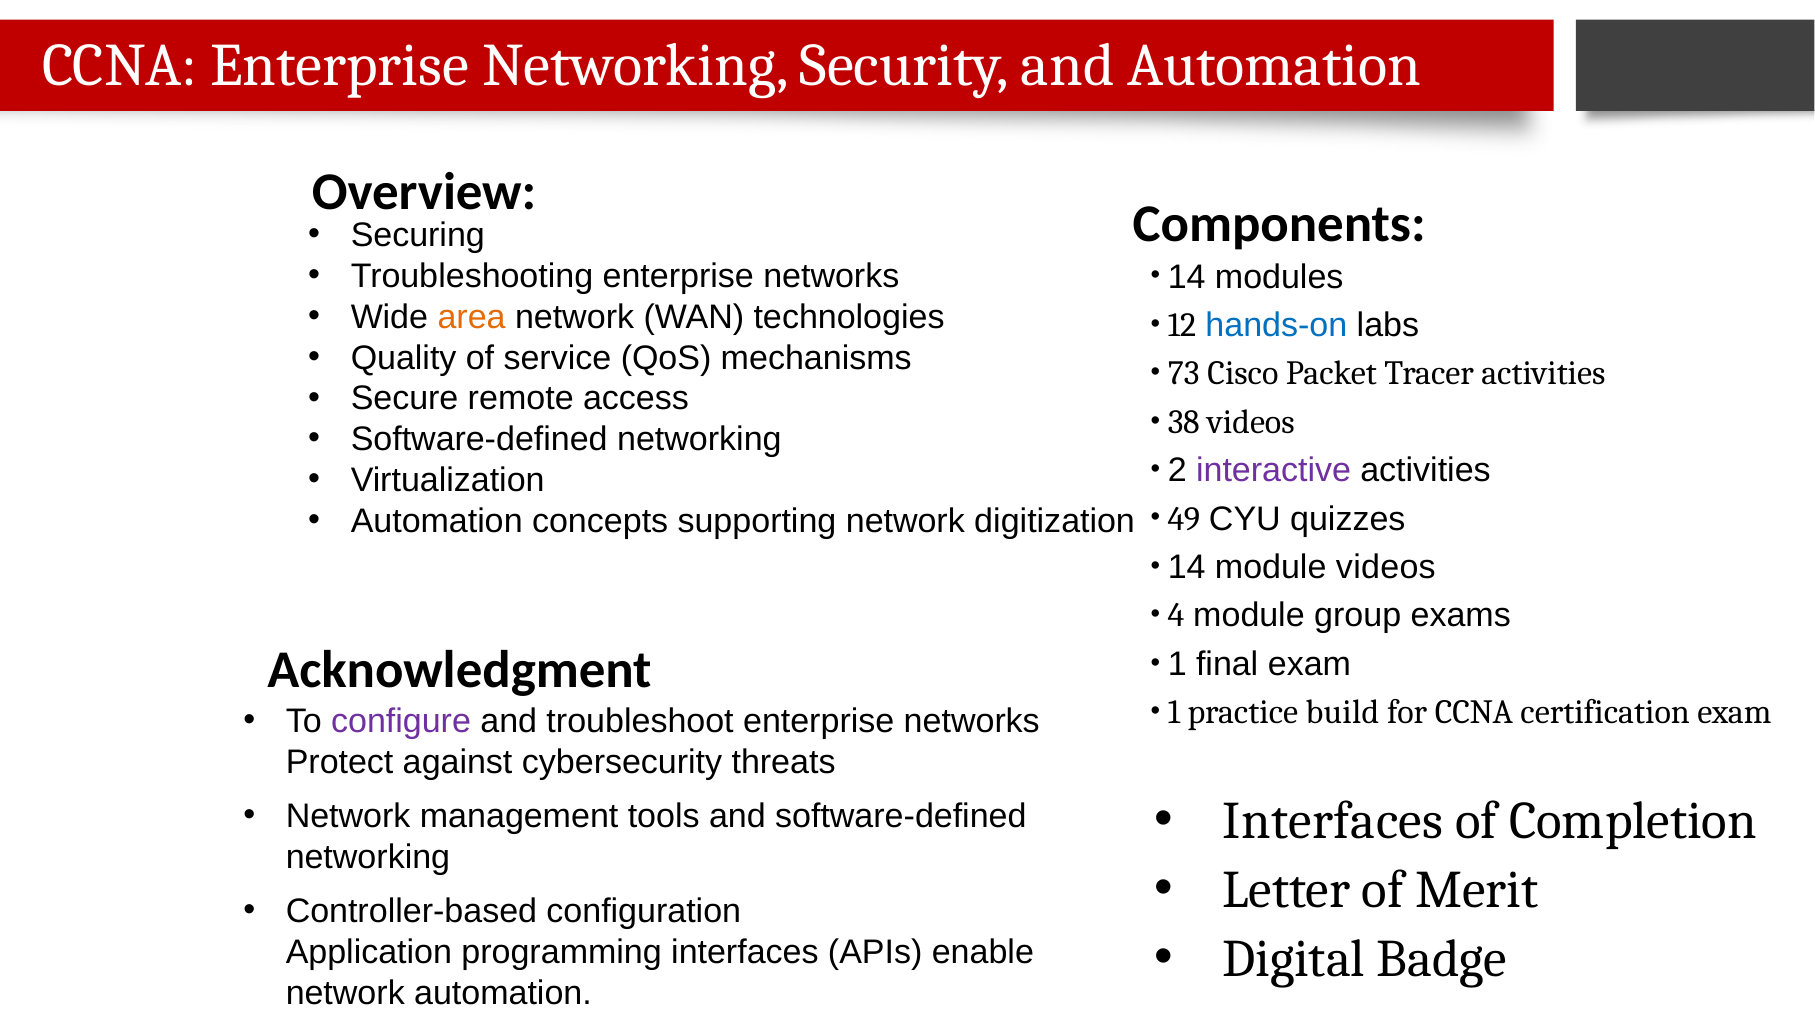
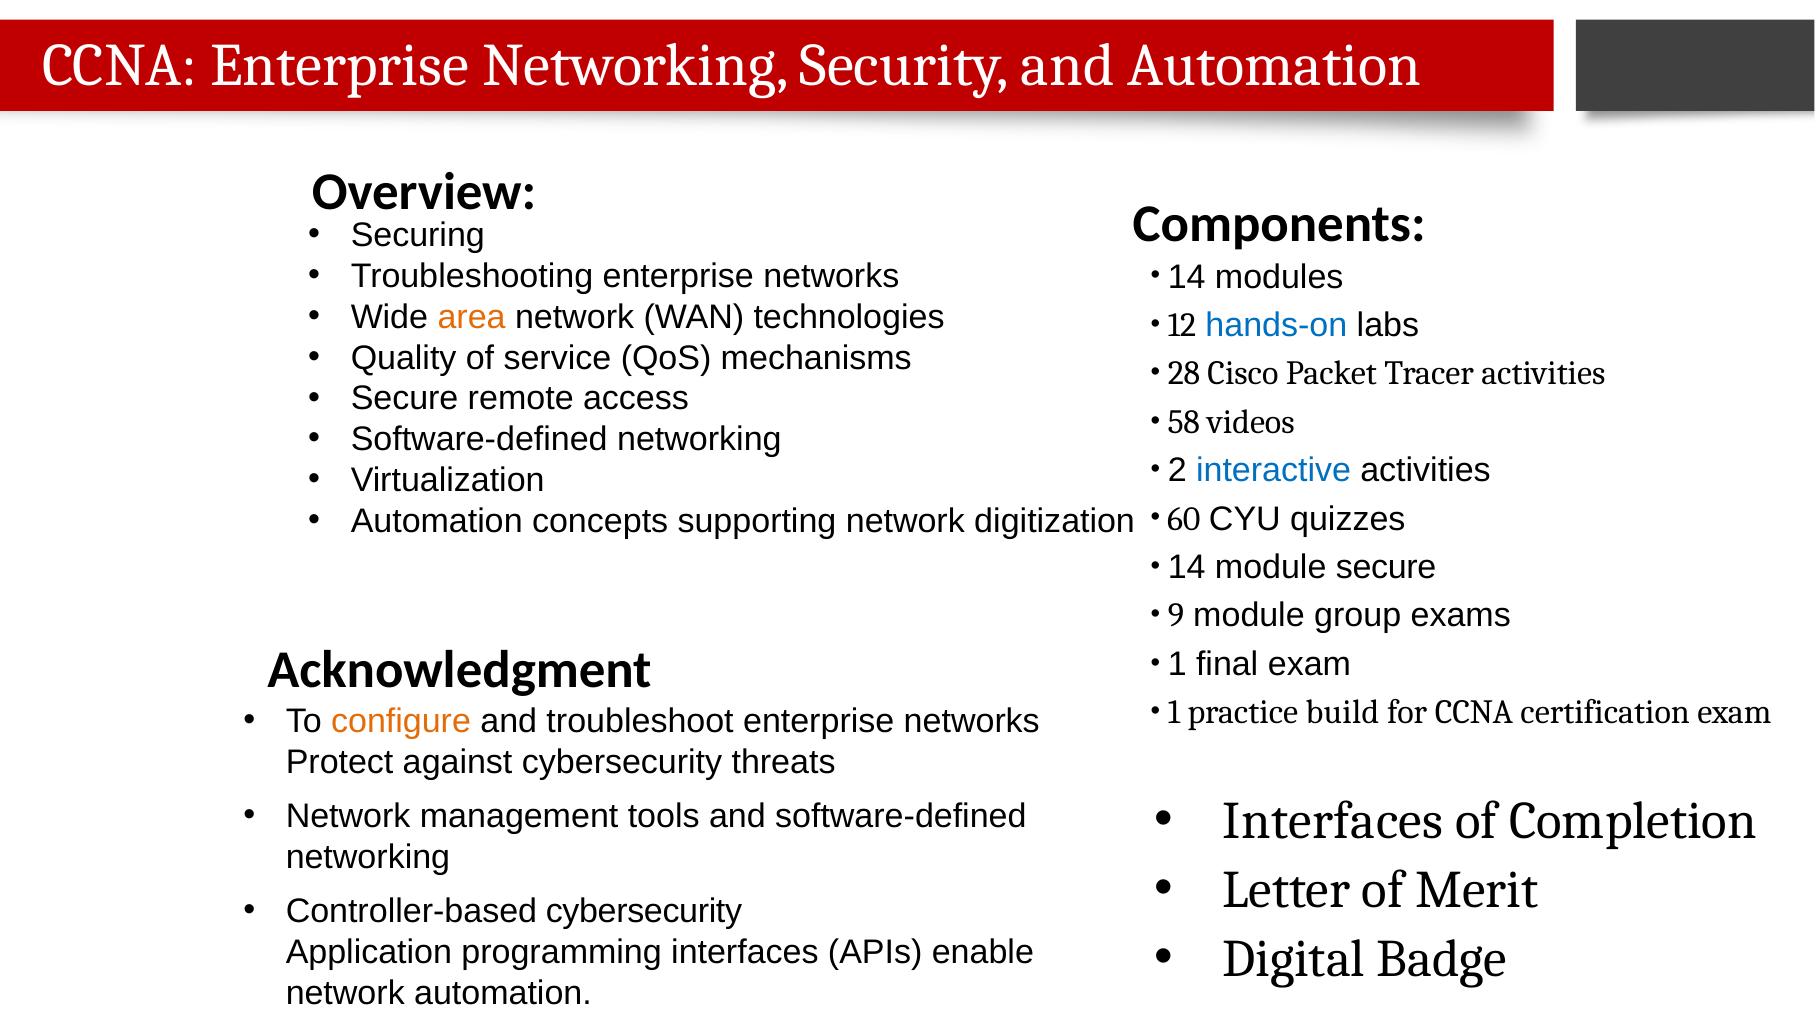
73: 73 -> 28 (1184, 374)
38: 38 -> 58 (1184, 422)
interactive colour: purple -> blue (1274, 470)
49: 49 -> 60 (1184, 519)
module videos: videos -> secure (1386, 567)
4: 4 -> 9 (1176, 616)
configure colour: purple -> orange (401, 721)
Controller-based configuration: configuration -> cybersecurity (644, 911)
